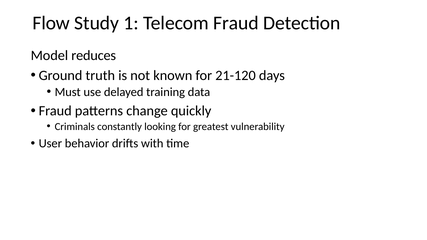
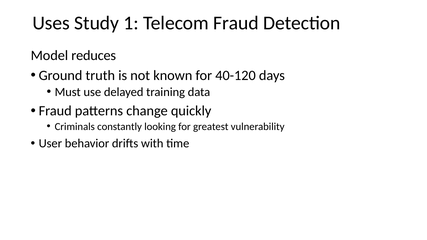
Flow: Flow -> Uses (51, 23)
21-120: 21-120 -> 40-120 (236, 75)
